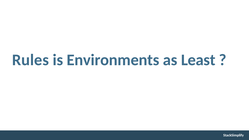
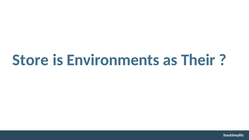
Rules: Rules -> Store (30, 60)
Least: Least -> Their (198, 60)
